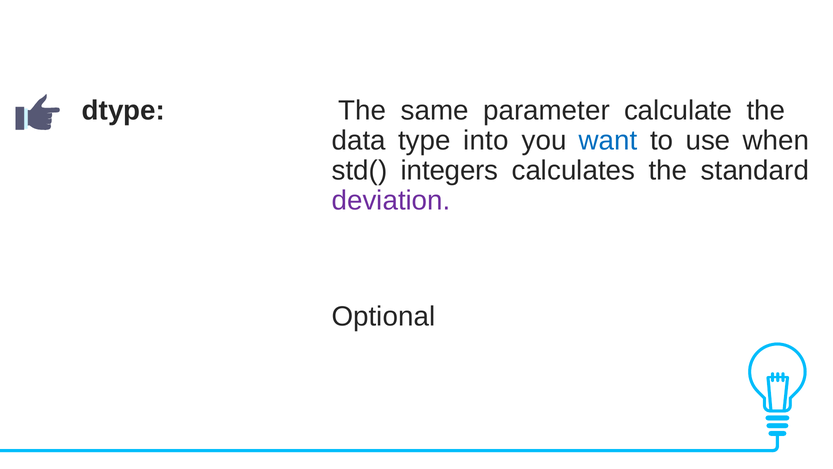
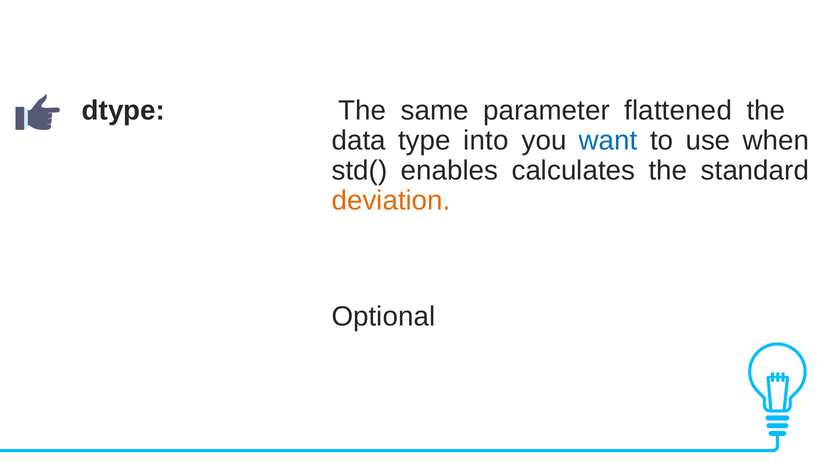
calculate: calculate -> flattened (678, 110)
integers: integers -> enables (449, 170)
deviation colour: purple -> orange (391, 200)
